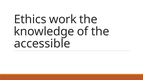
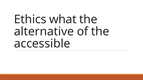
work: work -> what (63, 20)
knowledge: knowledge -> alternative (44, 32)
